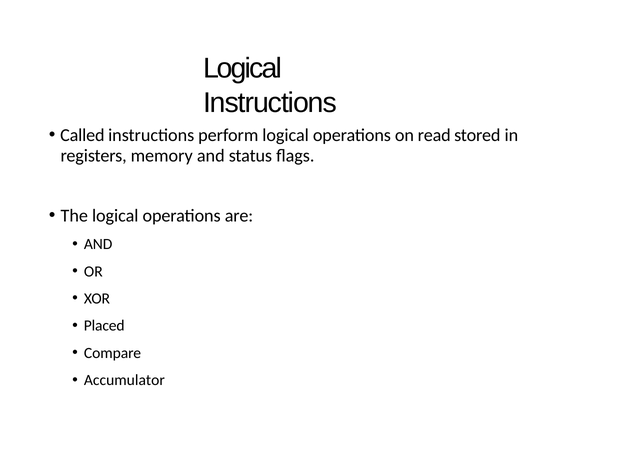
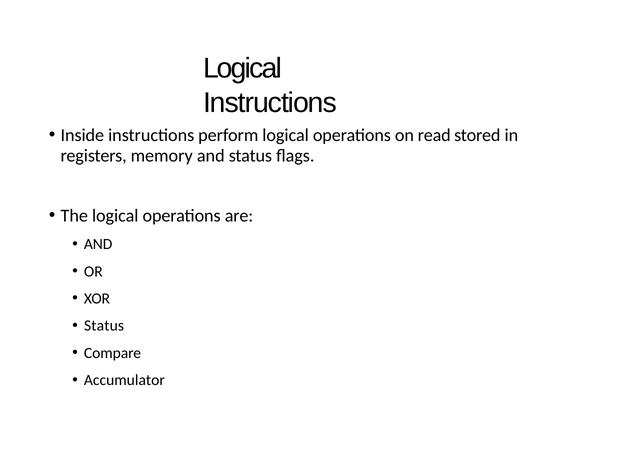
Called: Called -> Inside (82, 135)
Placed: Placed -> Status (104, 326)
